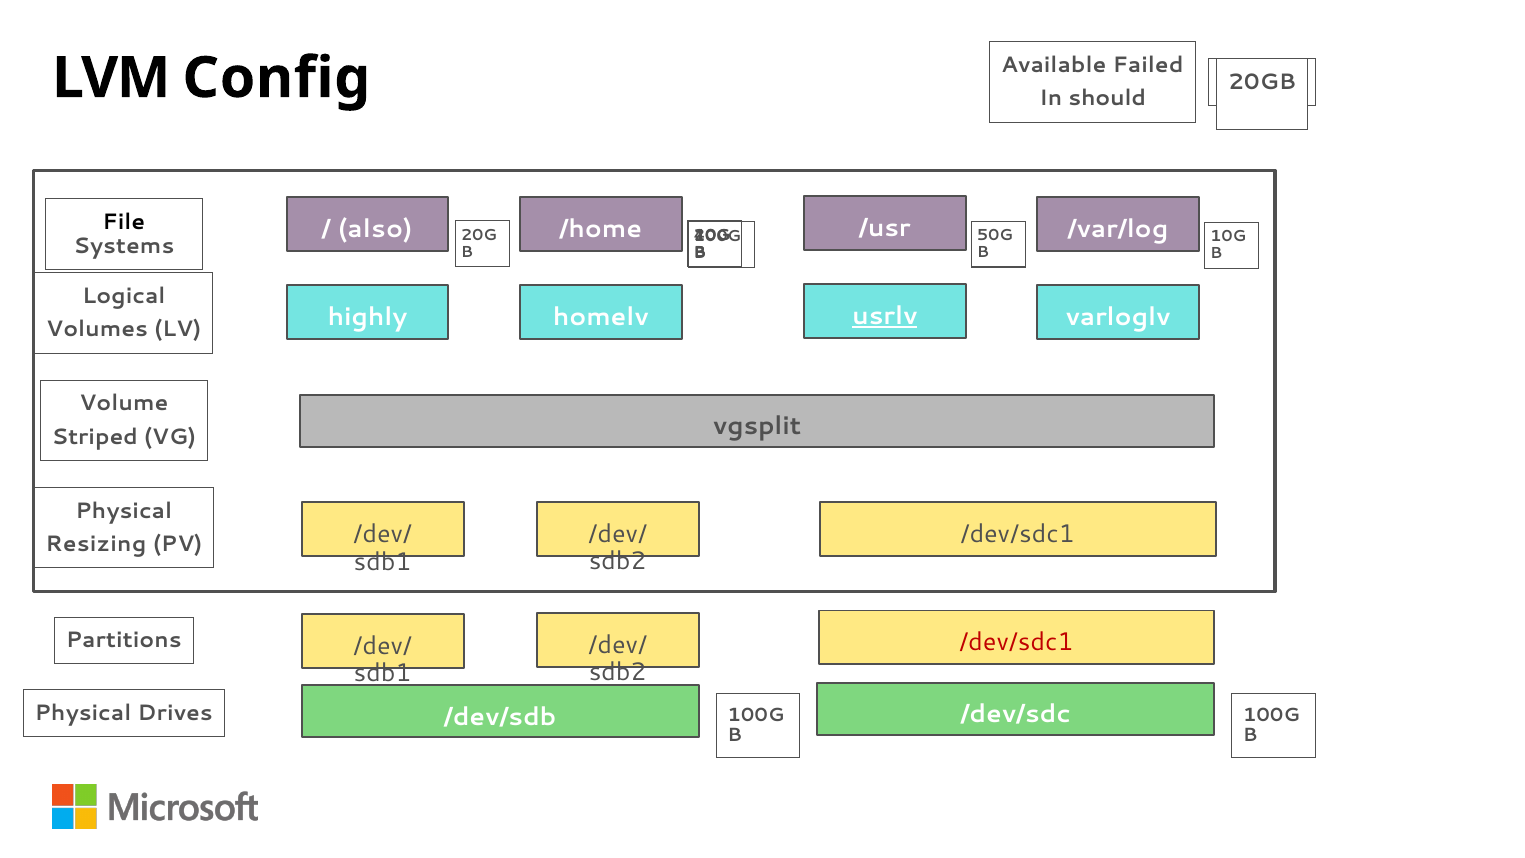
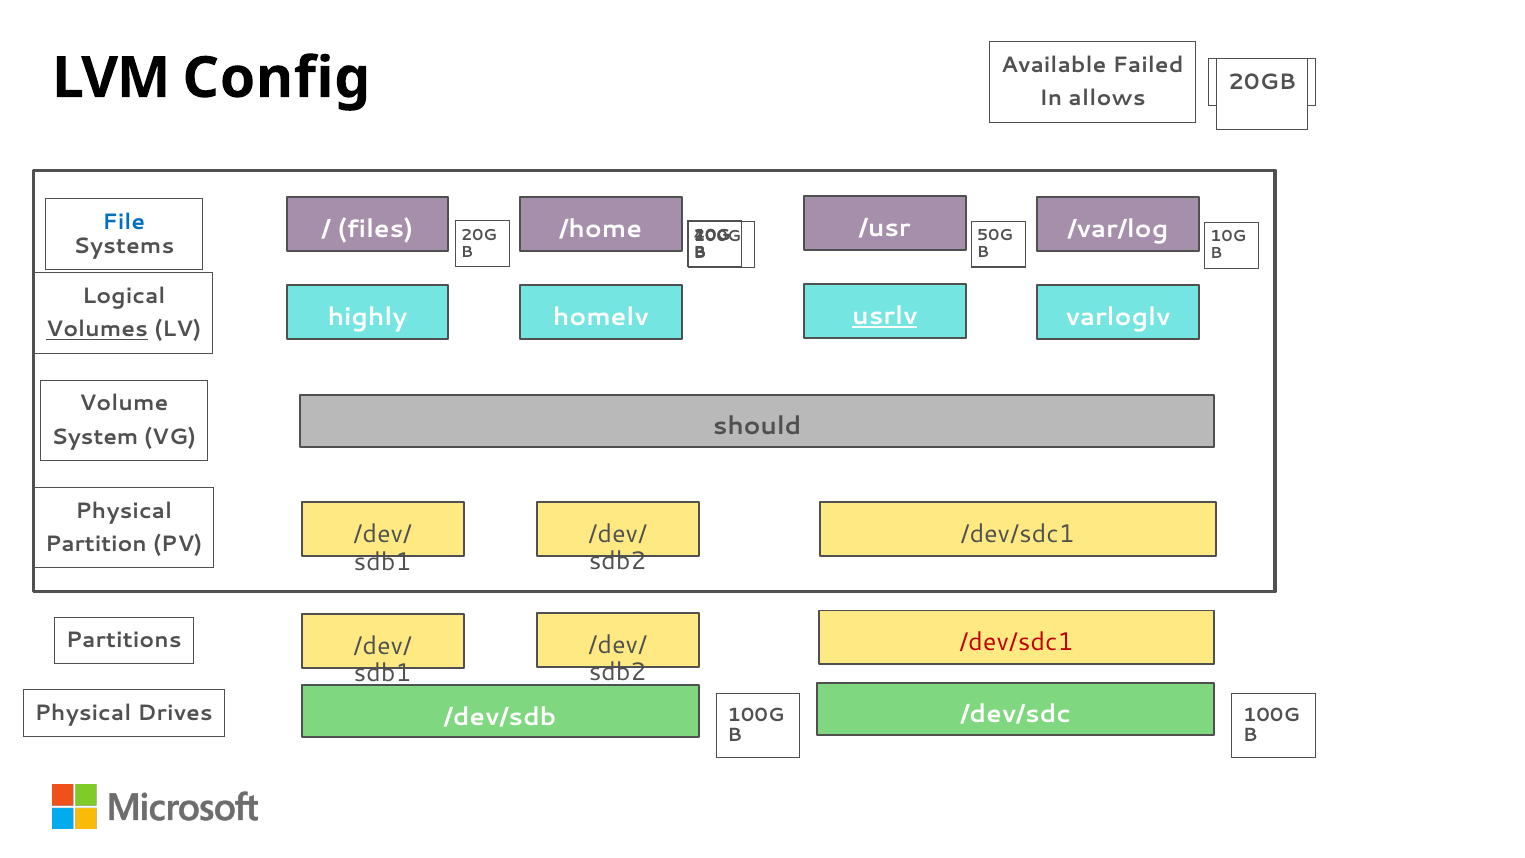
should: should -> allows (1107, 98)
File colour: black -> blue (124, 222)
also: also -> files (375, 229)
Volumes underline: none -> present (97, 330)
vgsplit: vgsplit -> should (757, 426)
Striped: Striped -> System (95, 437)
Resizing: Resizing -> Partition (96, 544)
